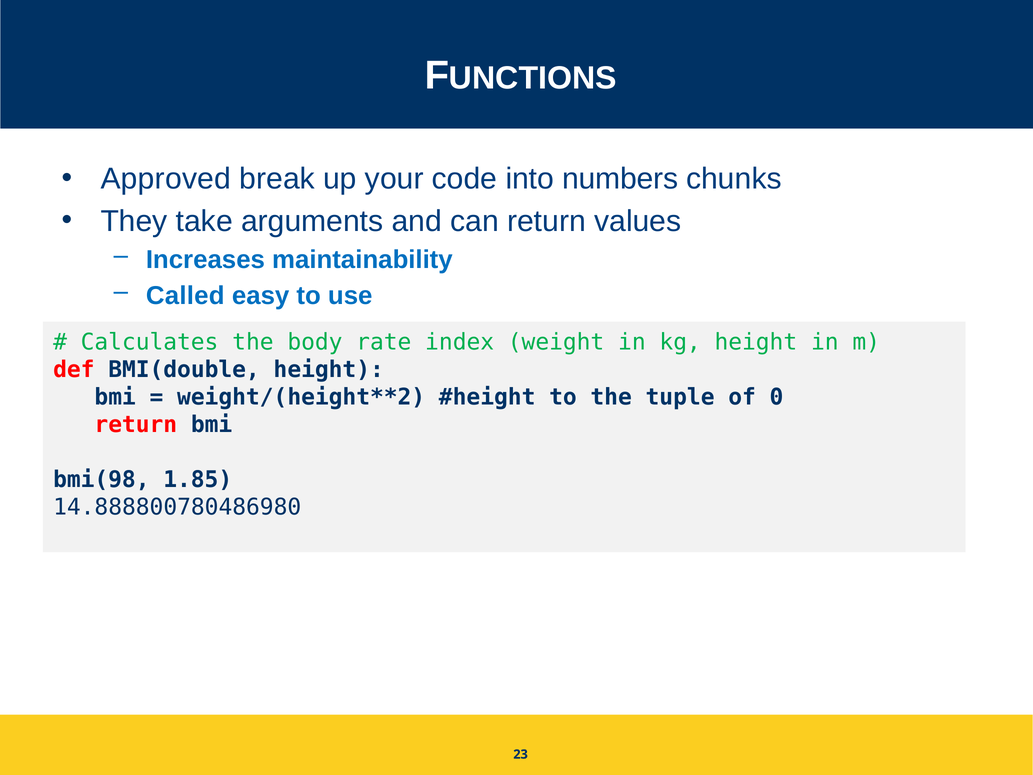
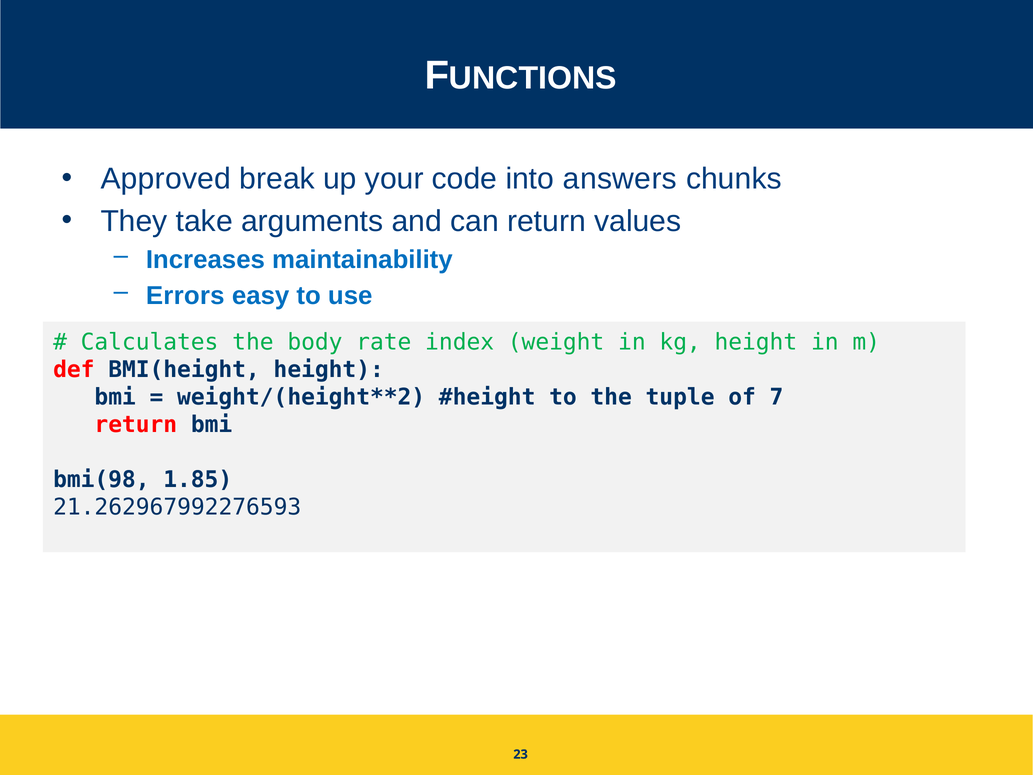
numbers: numbers -> answers (620, 179)
Called: Called -> Errors (185, 296)
BMI(double: BMI(double -> BMI(height (184, 370)
0: 0 -> 7 (777, 397)
14.888800780486980: 14.888800780486980 -> 21.262967992276593 (177, 507)
